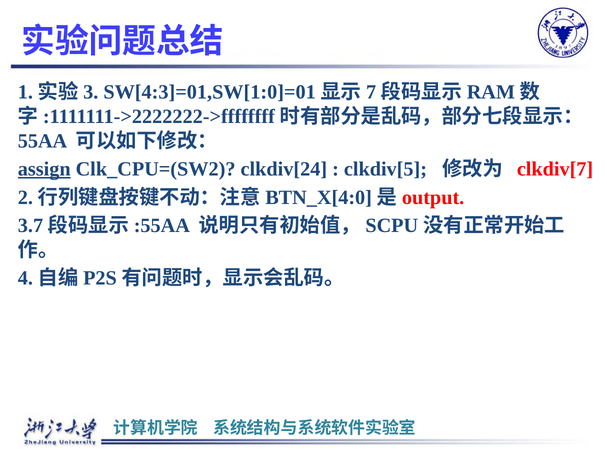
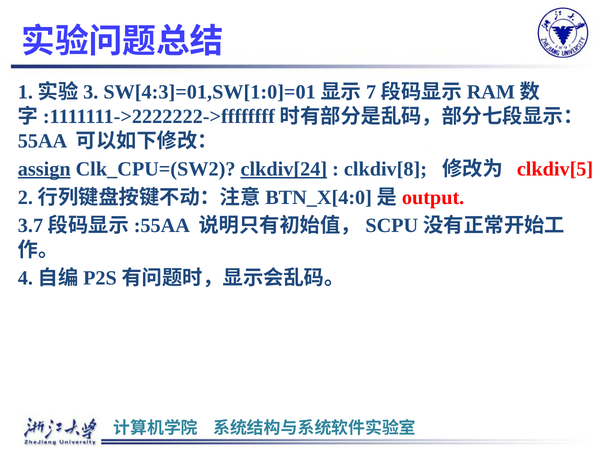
clkdiv[24 underline: none -> present (284, 169)
clkdiv[5: clkdiv[5 -> clkdiv[8 (385, 169)
clkdiv[7: clkdiv[7 -> clkdiv[5 (555, 169)
